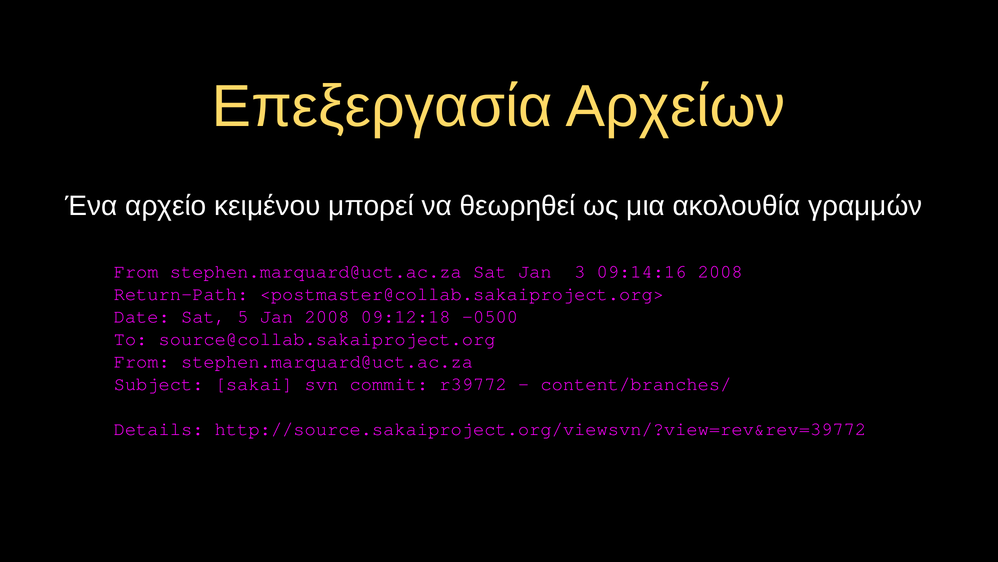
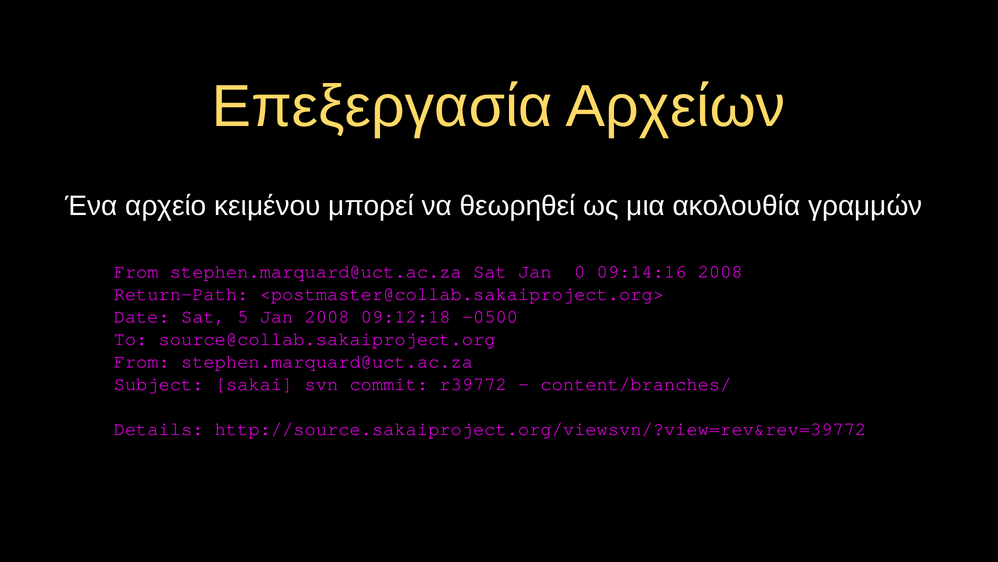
3: 3 -> 0 (580, 271)
